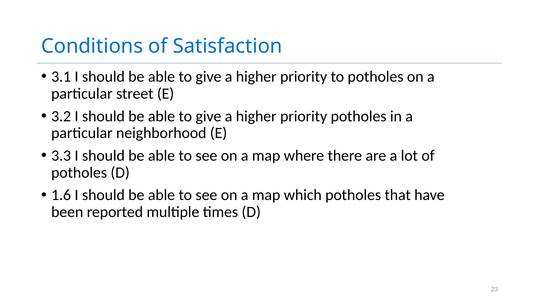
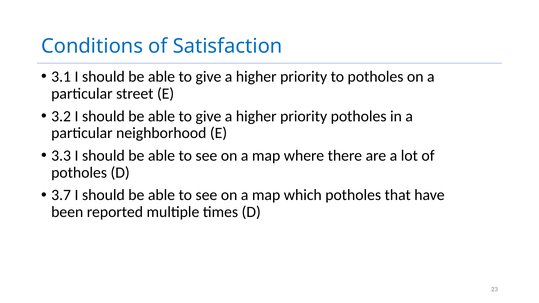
1.6: 1.6 -> 3.7 (61, 195)
